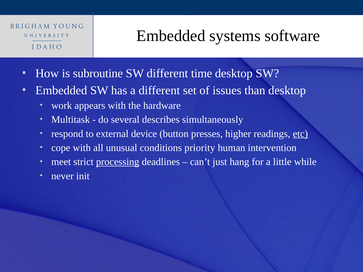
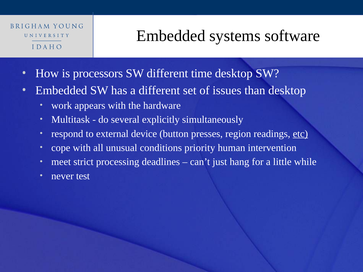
subroutine: subroutine -> processors (98, 73)
describes: describes -> explicitly (161, 120)
higher: higher -> region (238, 134)
processing underline: present -> none (118, 162)
init: init -> test (83, 176)
